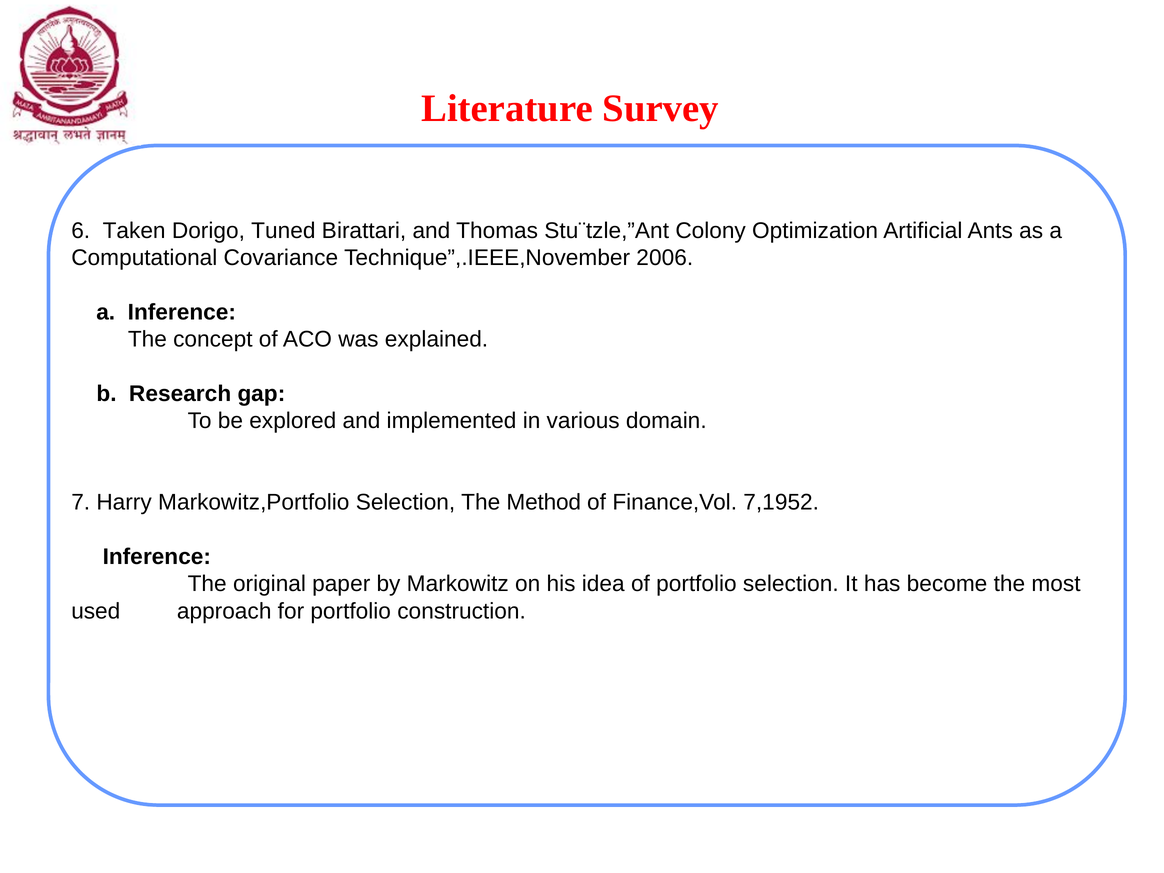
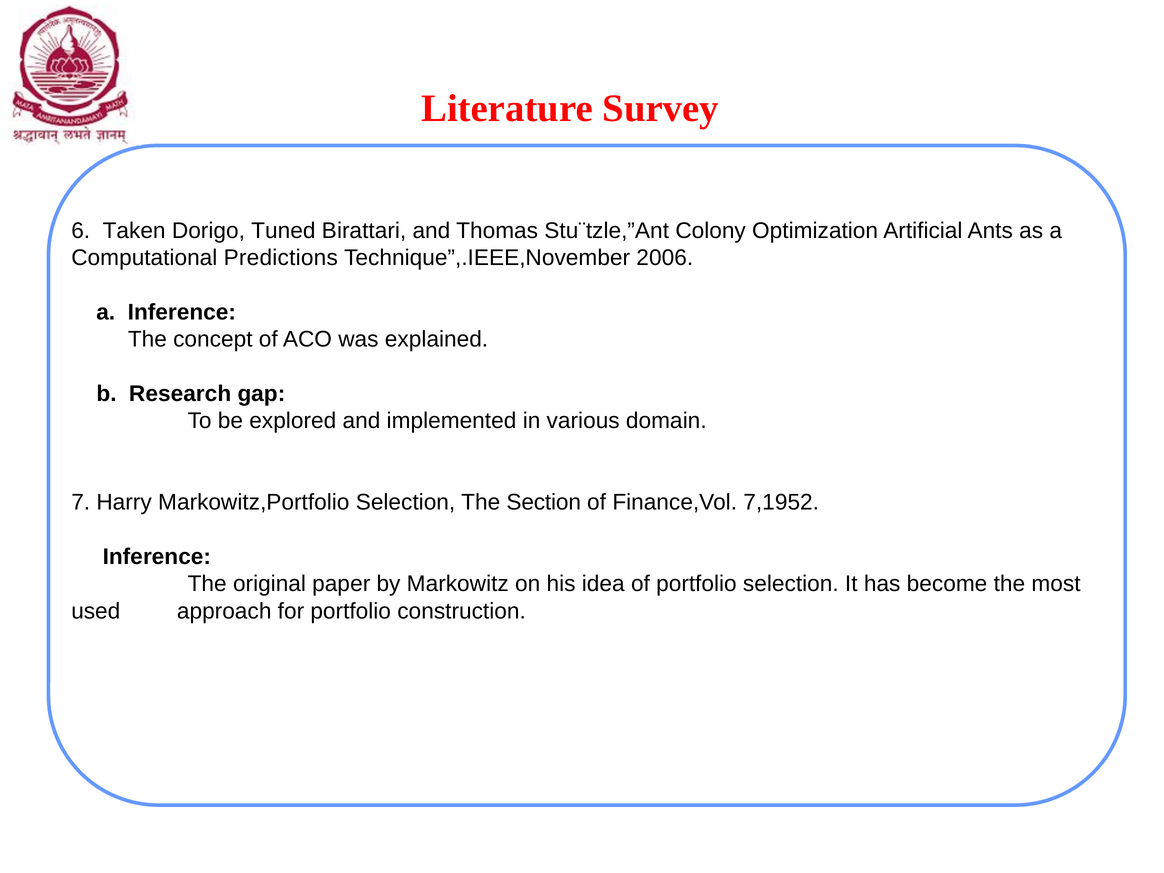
Covariance: Covariance -> Predictions (281, 258)
Method: Method -> Section (544, 502)
